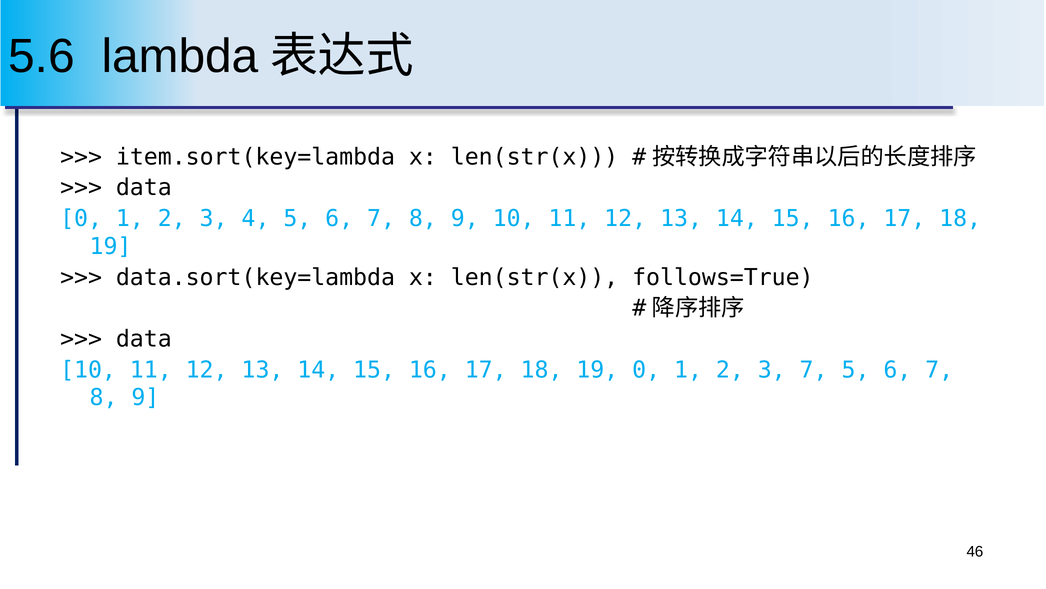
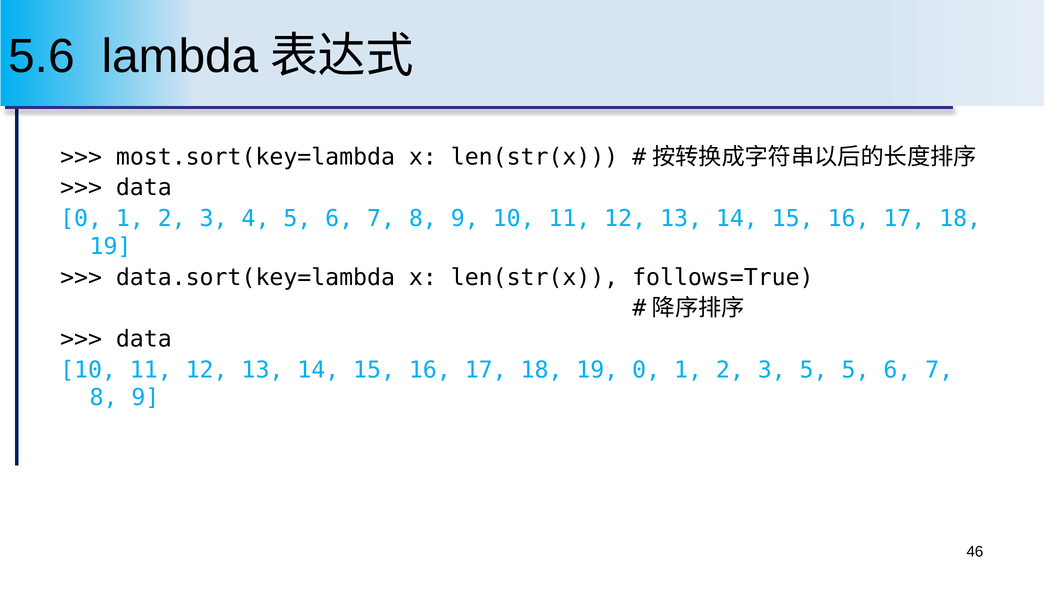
item.sort(key=lambda: item.sort(key=lambda -> most.sort(key=lambda (255, 157)
3 7: 7 -> 5 (814, 369)
